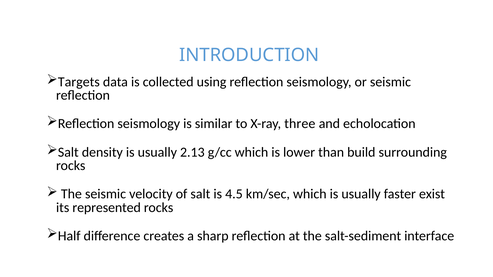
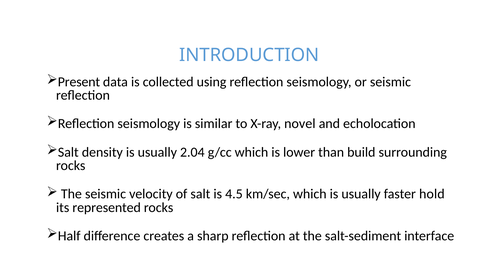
Targets: Targets -> Present (79, 82)
three: three -> novel (300, 124)
2.13: 2.13 -> 2.04 (192, 152)
exist: exist -> hold (432, 194)
